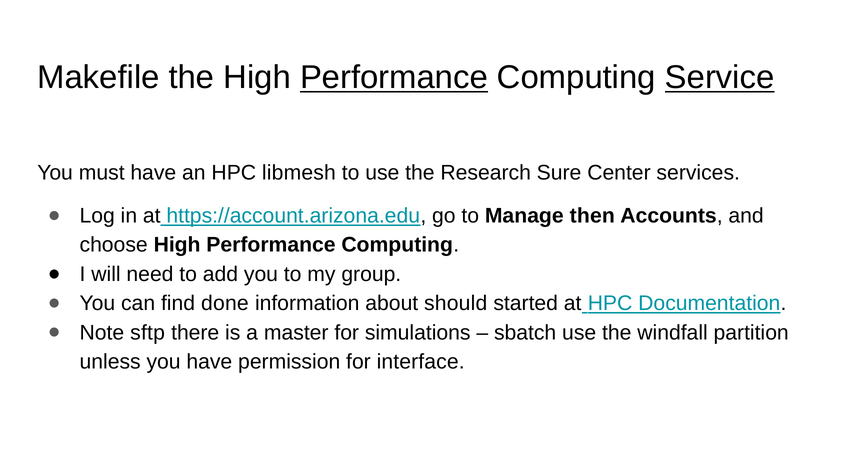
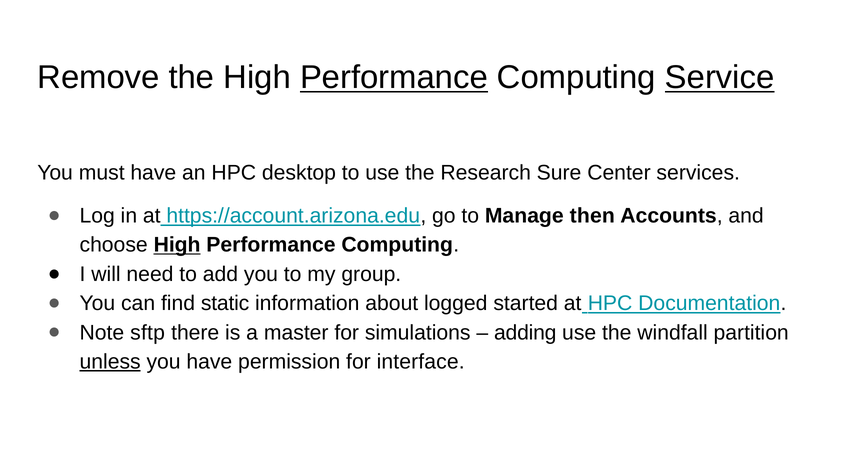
Makefile: Makefile -> Remove (98, 78)
libmesh: libmesh -> desktop (299, 173)
High underline: none -> present (177, 245)
done: done -> static (225, 303)
should: should -> logged (456, 303)
sbatch: sbatch -> adding (525, 332)
unless underline: none -> present (110, 362)
